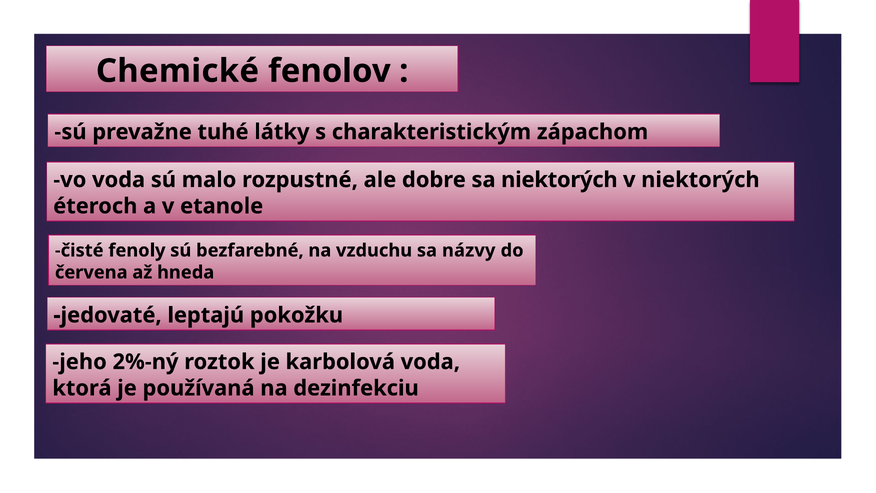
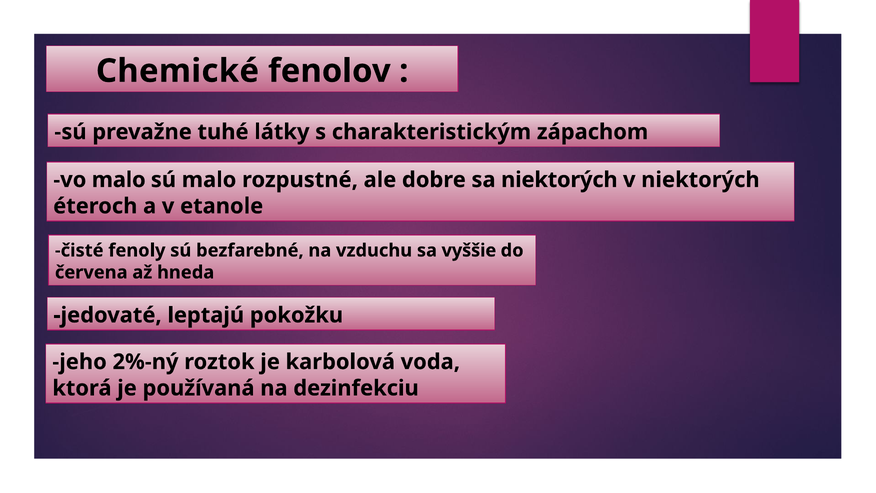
vo voda: voda -> malo (119, 180)
názvy: názvy -> vyššie (469, 250)
